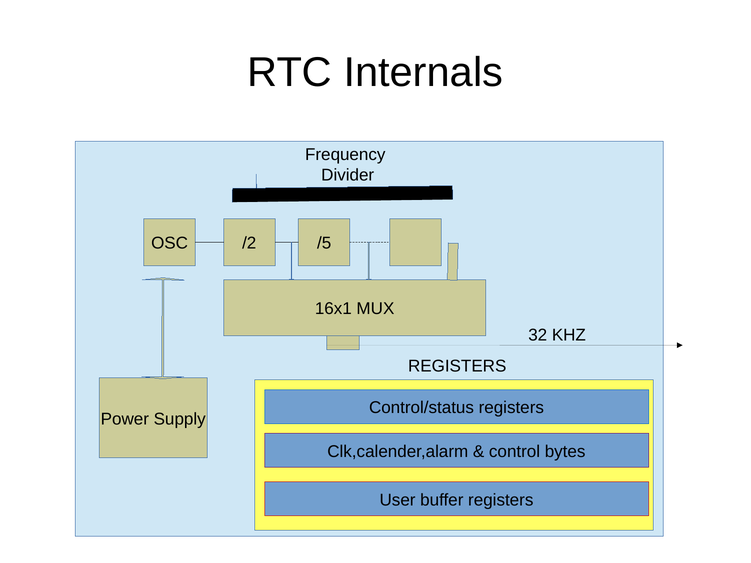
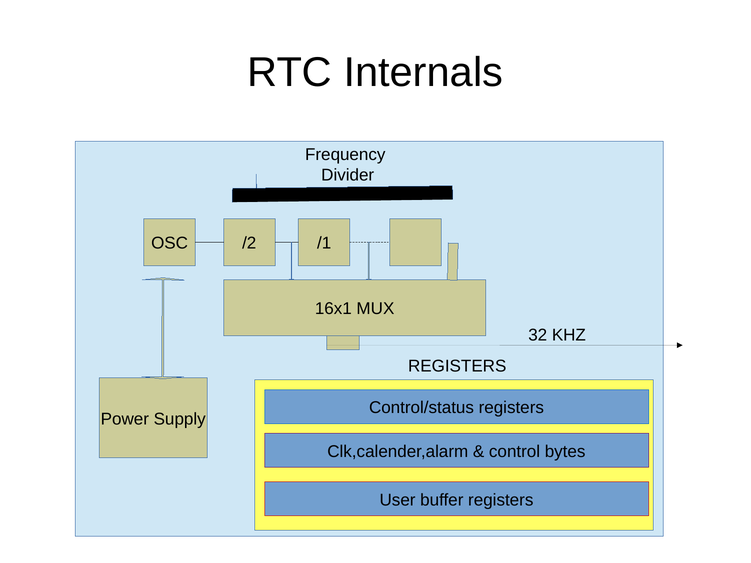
/5: /5 -> /1 (324, 243)
